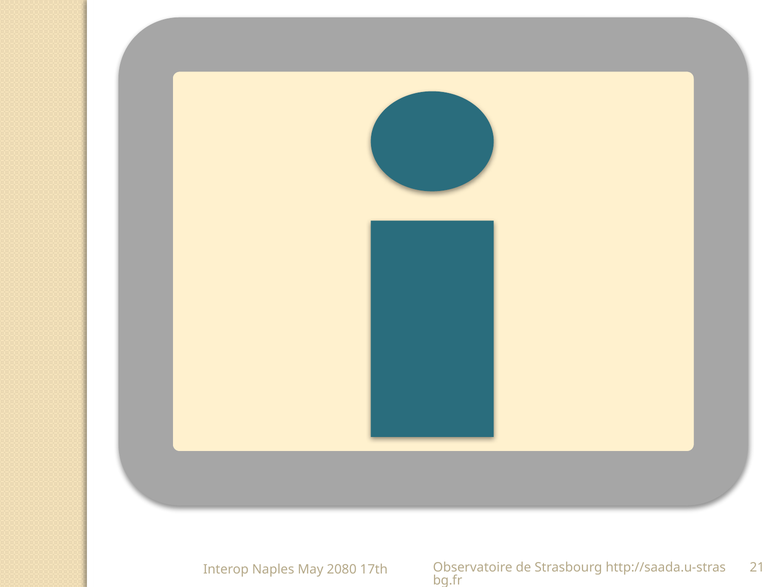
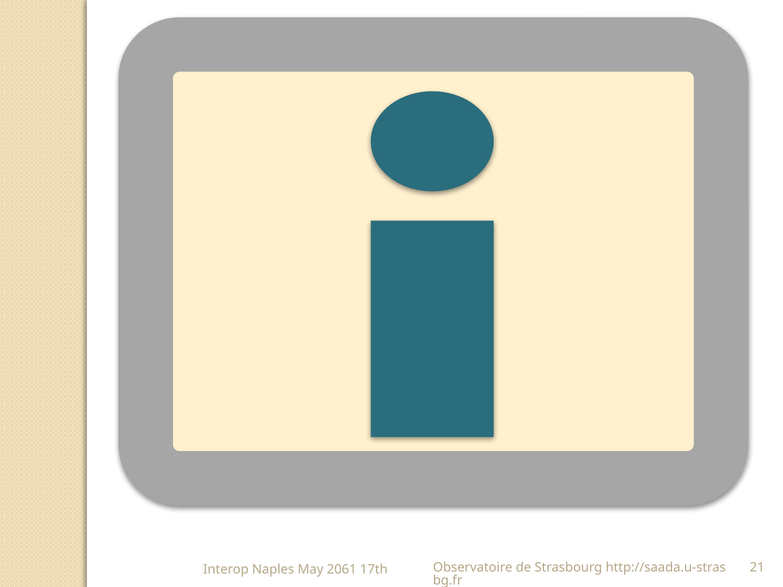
2080: 2080 -> 2061 (342, 570)
